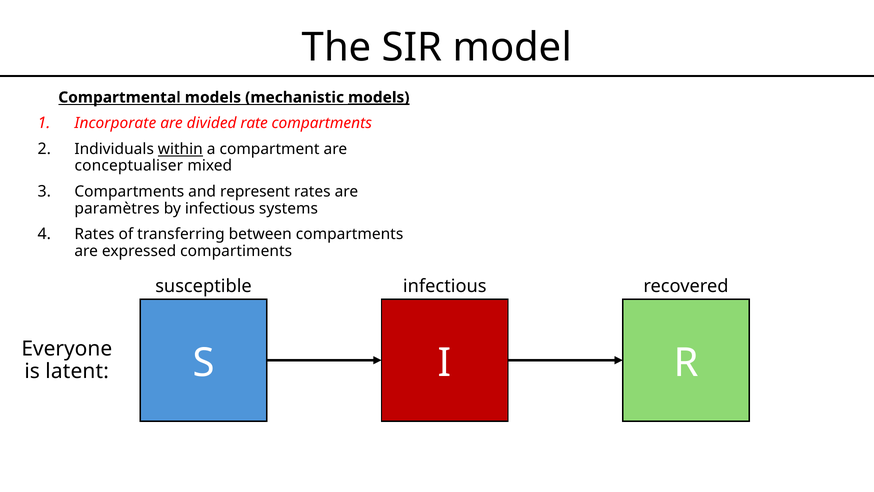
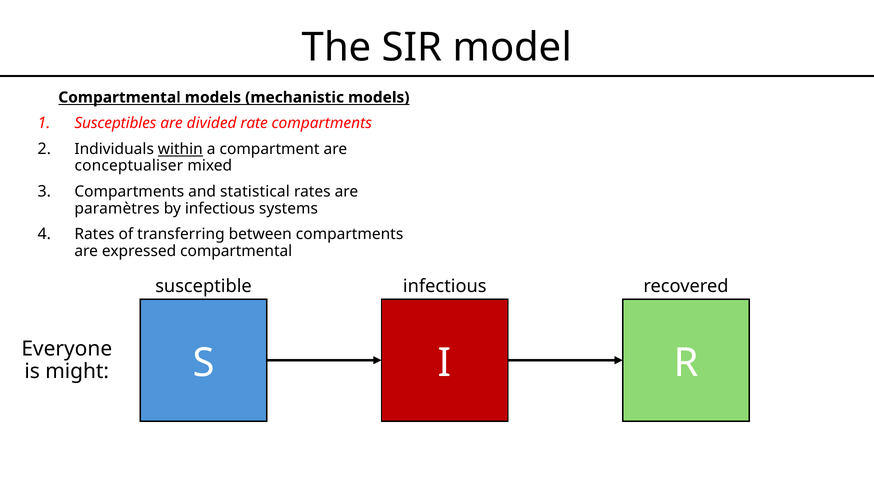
models underline: present -> none (379, 97)
Incorporate: Incorporate -> Susceptibles (115, 123)
represent: represent -> statistical (255, 192)
expressed compartiments: compartiments -> compartmental (236, 251)
latent: latent -> might (77, 371)
